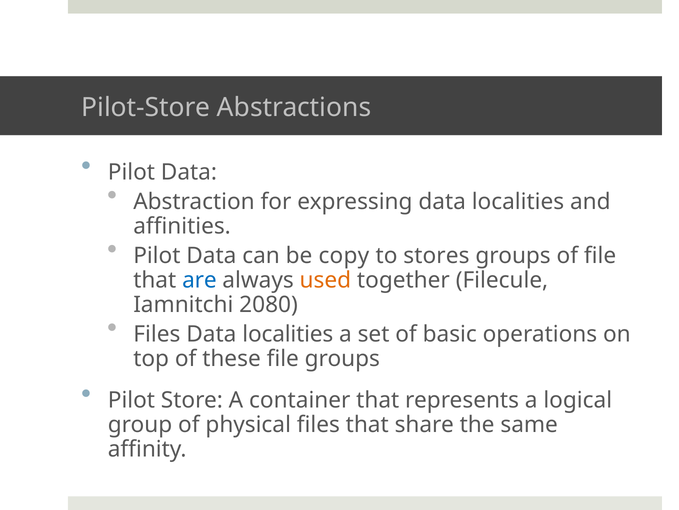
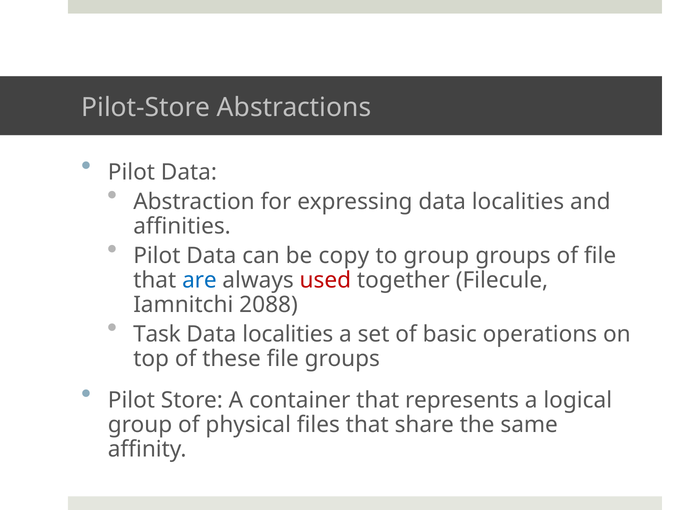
to stores: stores -> group (436, 256)
used colour: orange -> red (325, 280)
2080: 2080 -> 2088 (269, 304)
Files: Files -> Task (157, 334)
